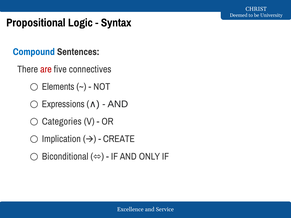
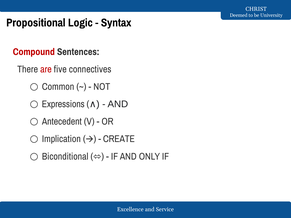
Compound colour: blue -> red (34, 52)
Elements: Elements -> Common (58, 87)
Categories: Categories -> Antecedent (62, 122)
